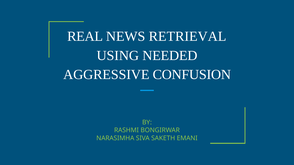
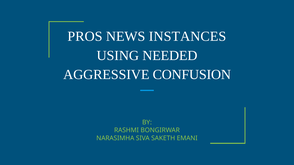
REAL: REAL -> PROS (85, 36)
RETRIEVAL: RETRIEVAL -> INSTANCES (187, 36)
